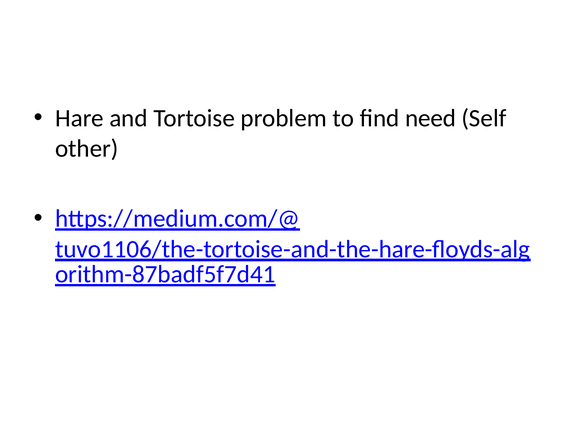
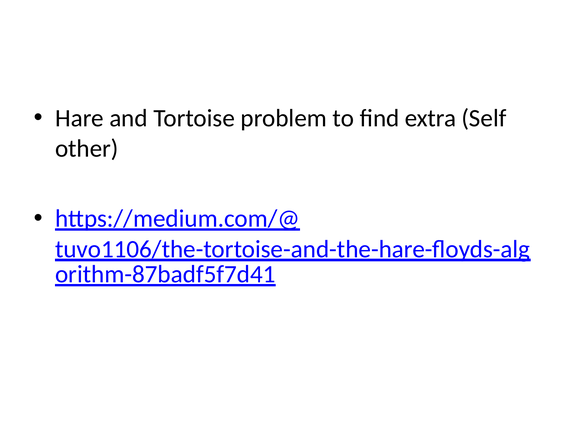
need: need -> extra (431, 119)
